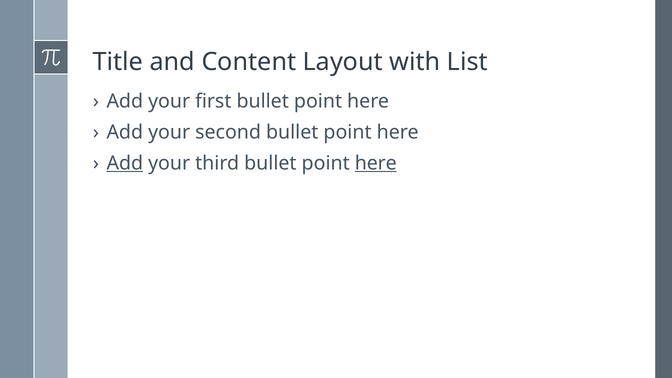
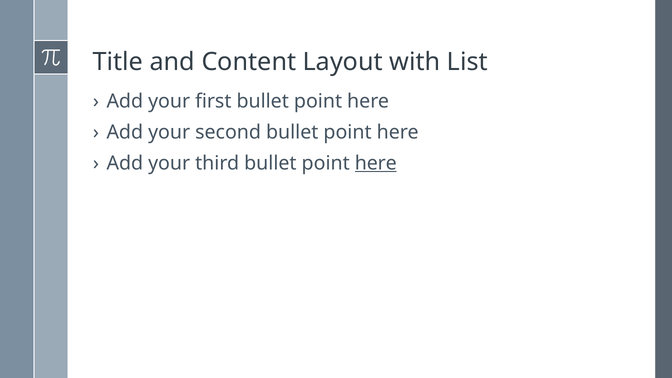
Add underline: present -> none (125, 163)
